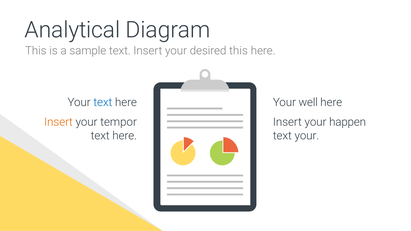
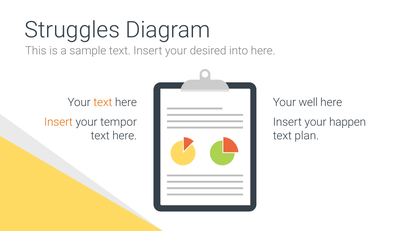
Analytical: Analytical -> Struggles (72, 30)
desired this: this -> into (239, 51)
text colour: blue -> orange (103, 102)
text your: your -> plan (307, 136)
